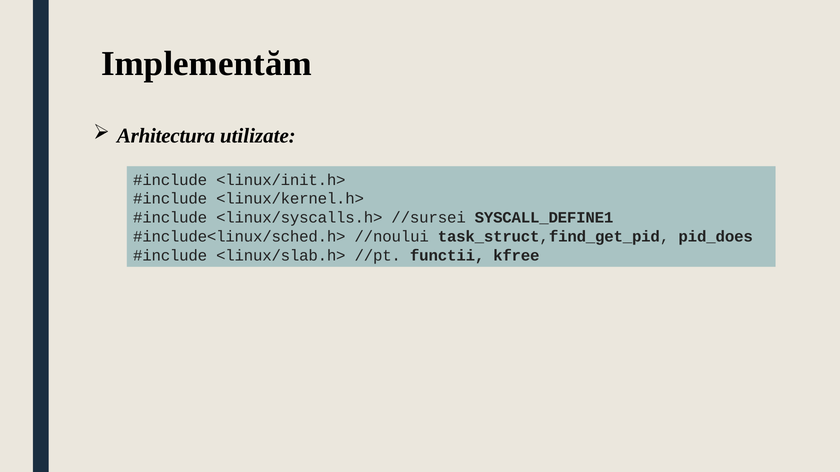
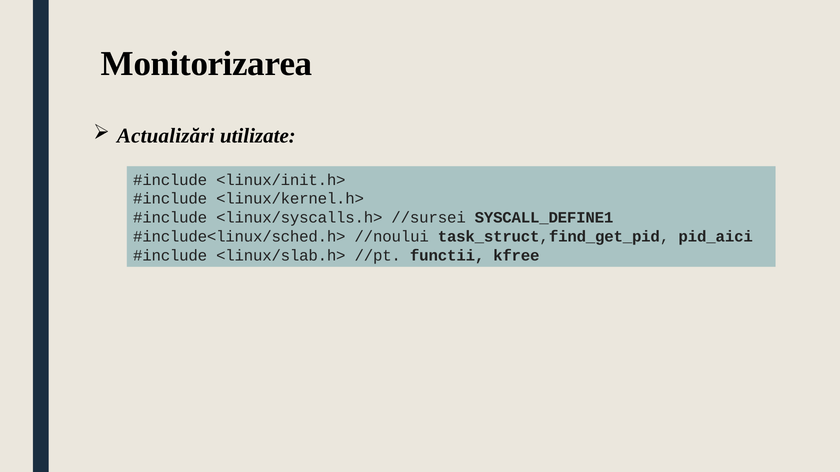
Implementăm: Implementăm -> Monitorizarea (207, 64)
Arhitectura: Arhitectura -> Actualizări (166, 136)
pid_does: pid_does -> pid_aici (716, 237)
